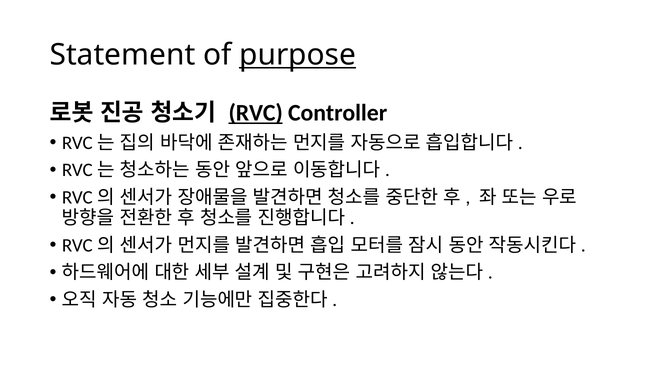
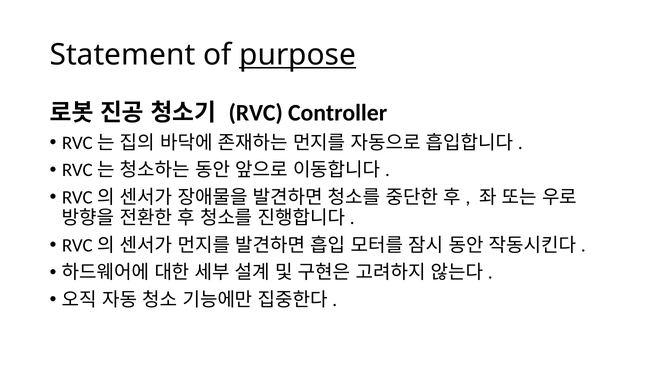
RVC underline: present -> none (256, 113)
